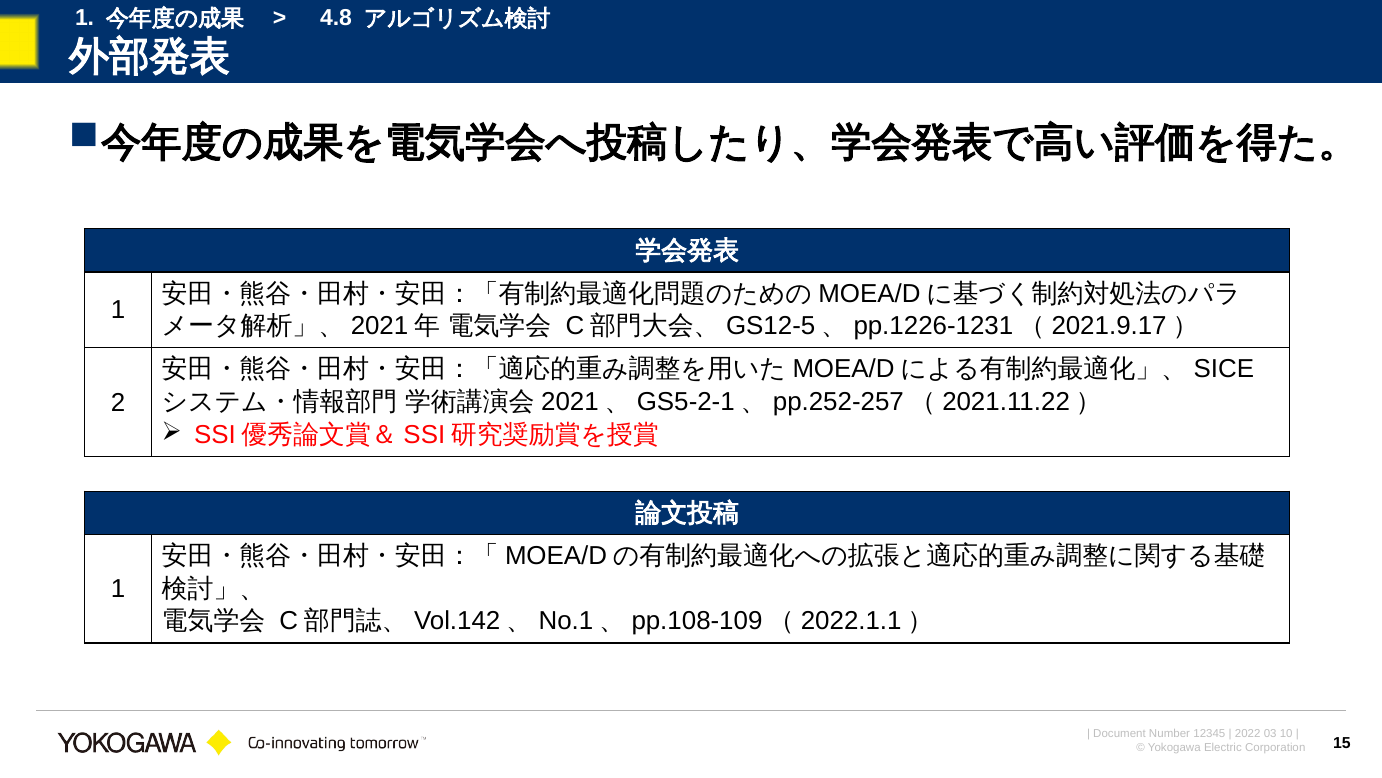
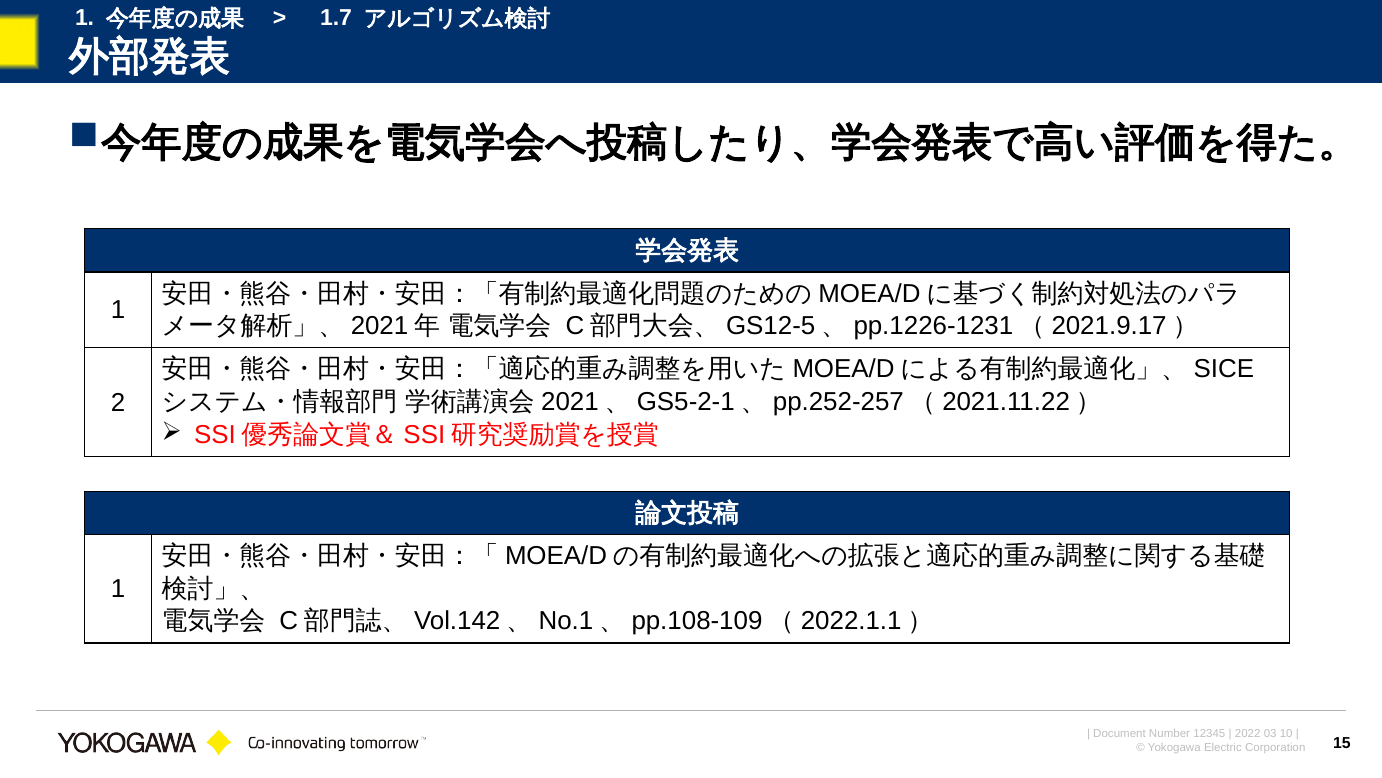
4.8: 4.8 -> 1.7 (336, 18)
